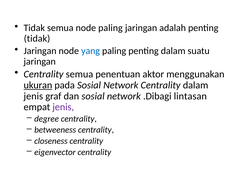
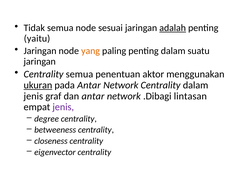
node paling: paling -> sesuai (111, 28)
adalah underline: none -> present (173, 28)
tidak: tidak -> yaitu (37, 39)
yang colour: blue -> orange (91, 51)
pada Sosial: Sosial -> Antar (89, 85)
dan sosial: sosial -> antar (93, 96)
